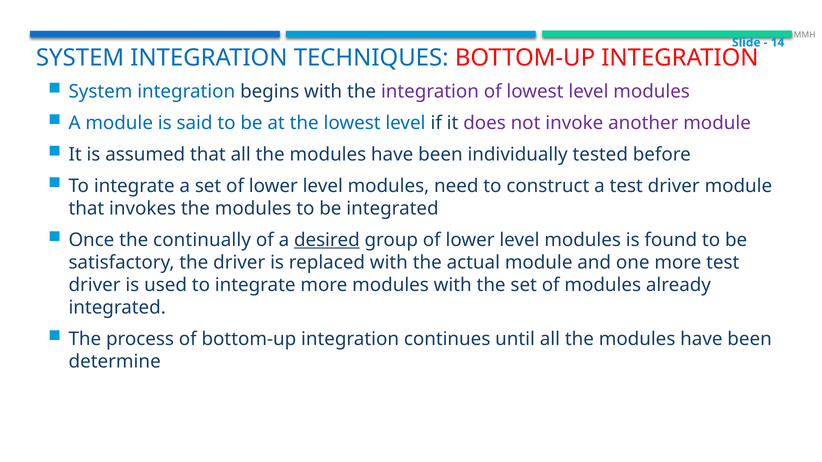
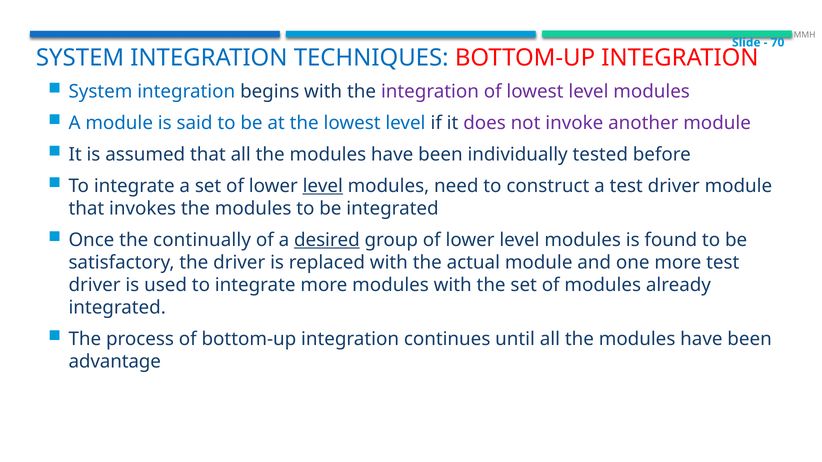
14: 14 -> 70 (778, 43)
level underline: none -> present (323, 186)
determine: determine -> advantage (115, 362)
